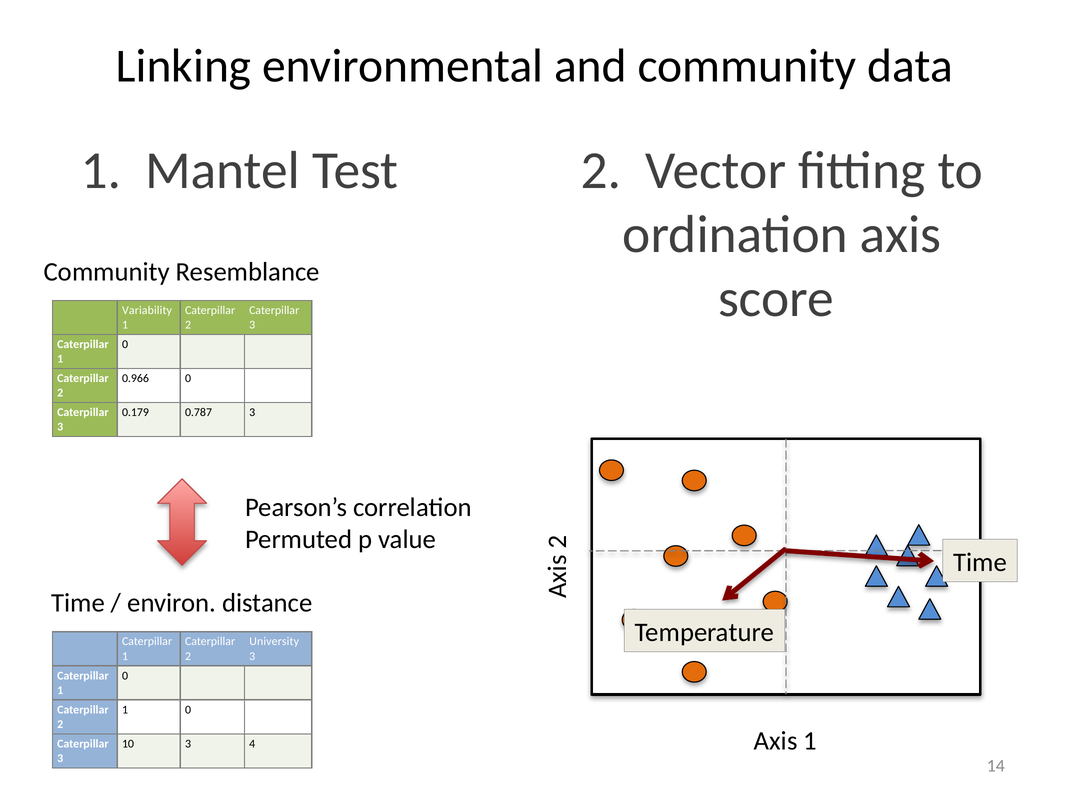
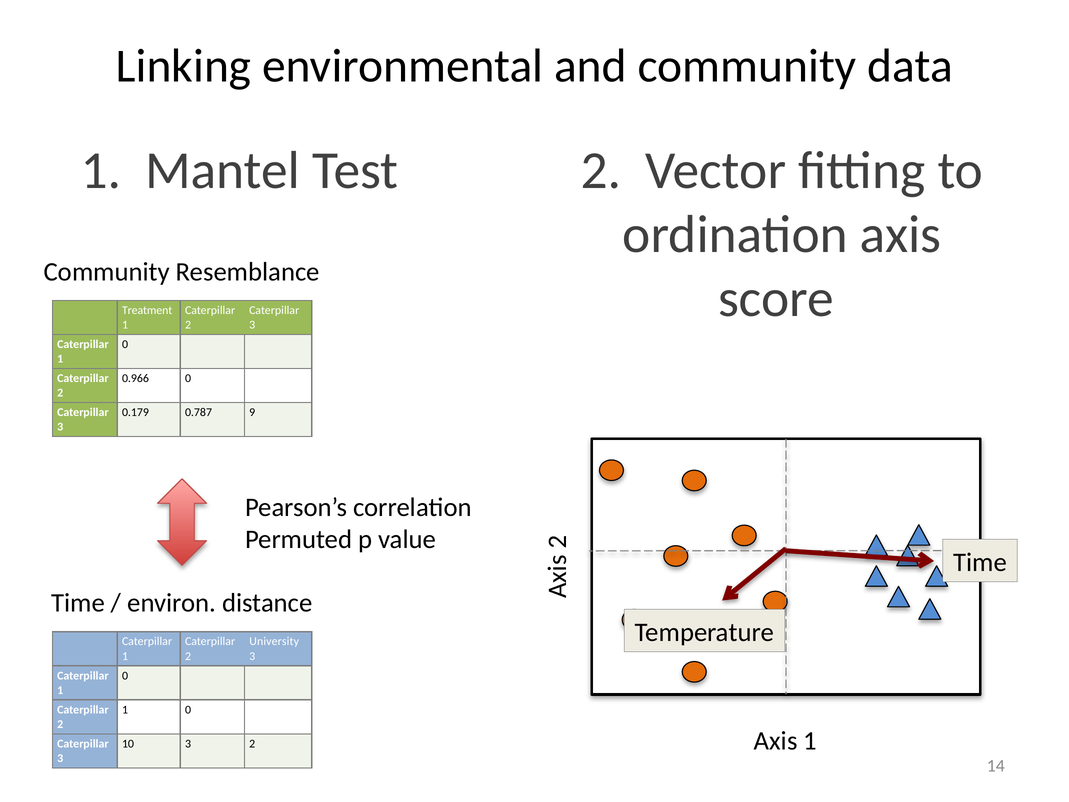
Variability: Variability -> Treatment (147, 310)
0.787 3: 3 -> 9 (252, 412)
3 4: 4 -> 2 (252, 743)
